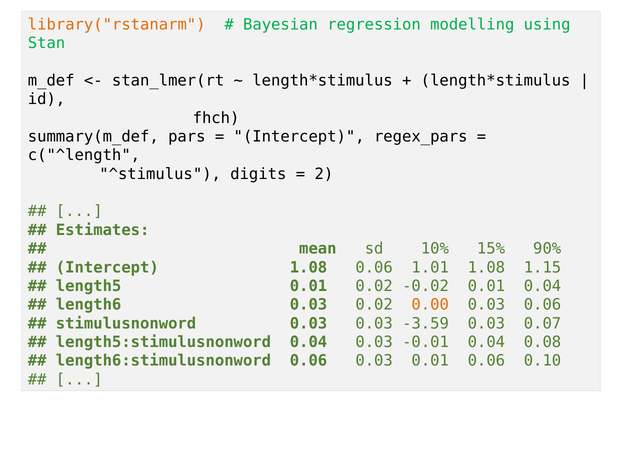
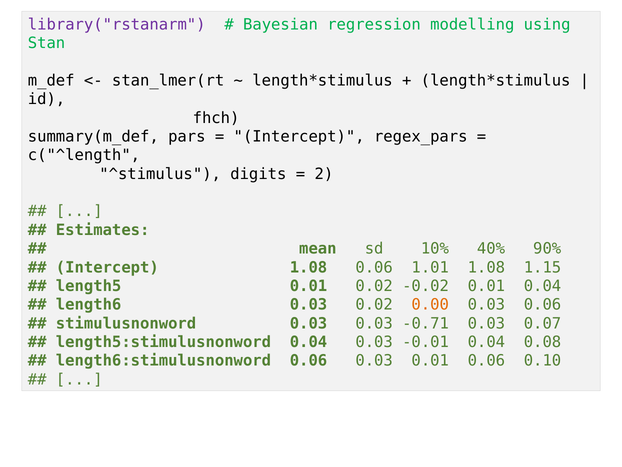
library("rstanarm colour: orange -> purple (117, 25)
15%: 15% -> 40% (491, 248)
-3.59: -3.59 -> -0.71 (426, 323)
